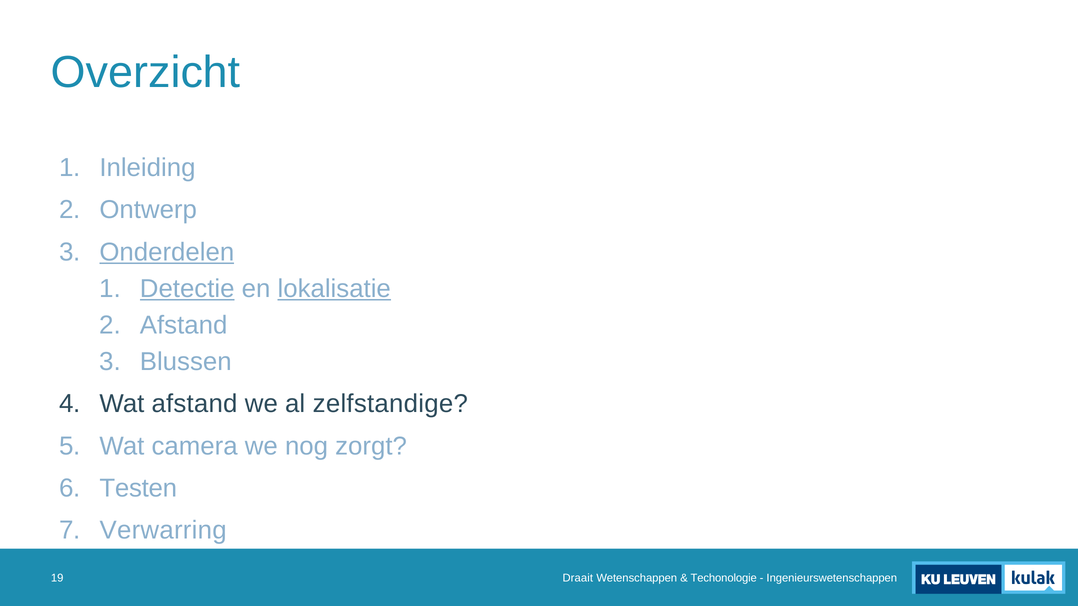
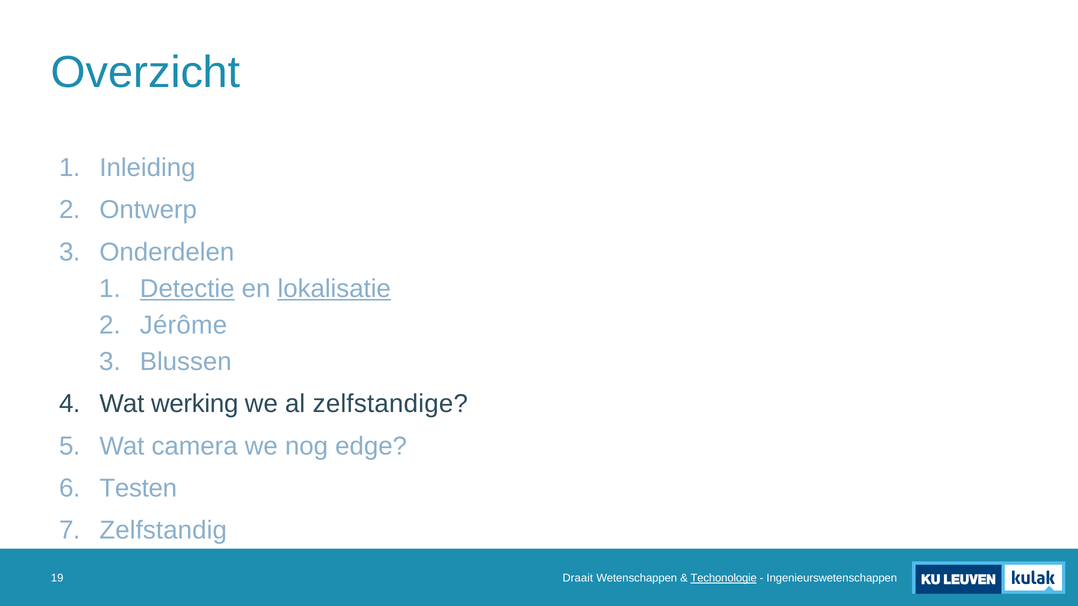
Onderdelen underline: present -> none (167, 252)
Afstand: Afstand -> Jérôme (183, 325)
Wat afstand: afstand -> werking (195, 404)
zorgt: zorgt -> edge (371, 446)
Verwarring: Verwarring -> Zelfstandig (163, 531)
Techonologie underline: none -> present (724, 578)
